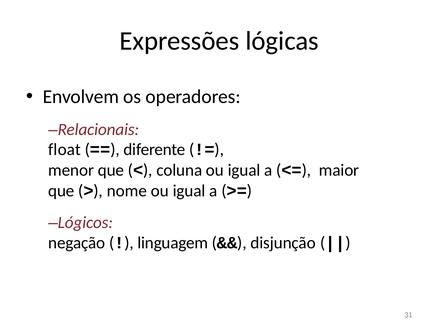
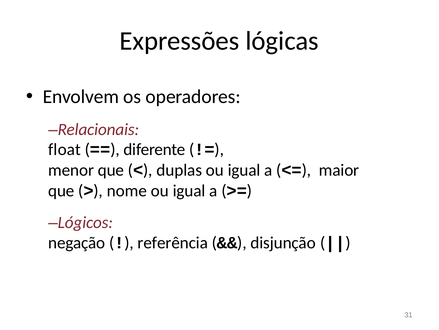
coluna: coluna -> duplas (179, 170)
linguagem: linguagem -> referência (173, 242)
